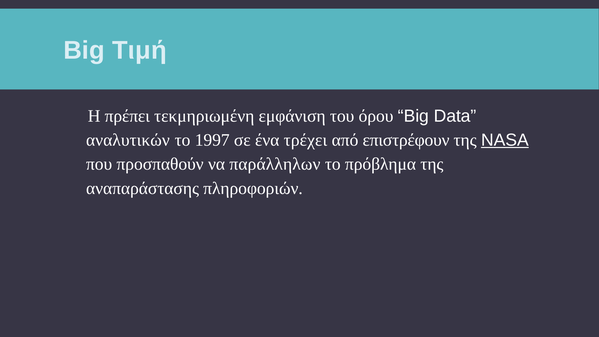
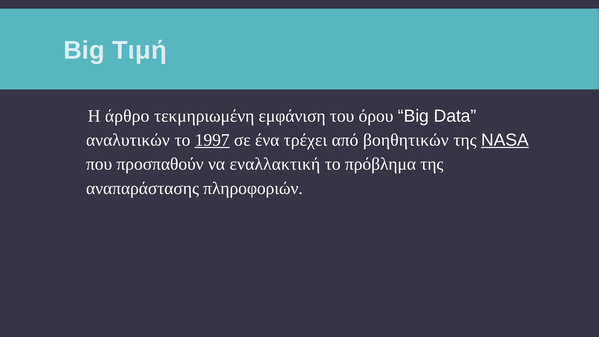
πρέπει: πρέπει -> άρθρο (127, 116)
1997 underline: none -> present (212, 140)
επιστρέφουν: επιστρέφουν -> βοηθητικών (406, 140)
παράλληλων: παράλληλων -> εναλλακτική (275, 164)
